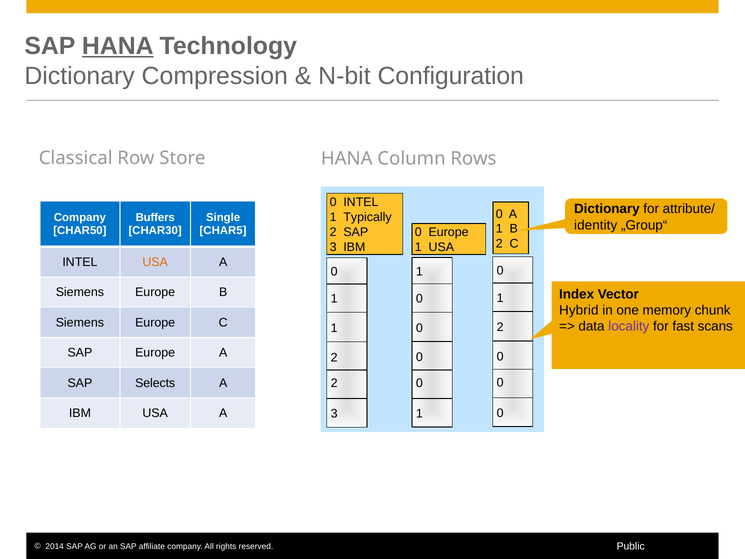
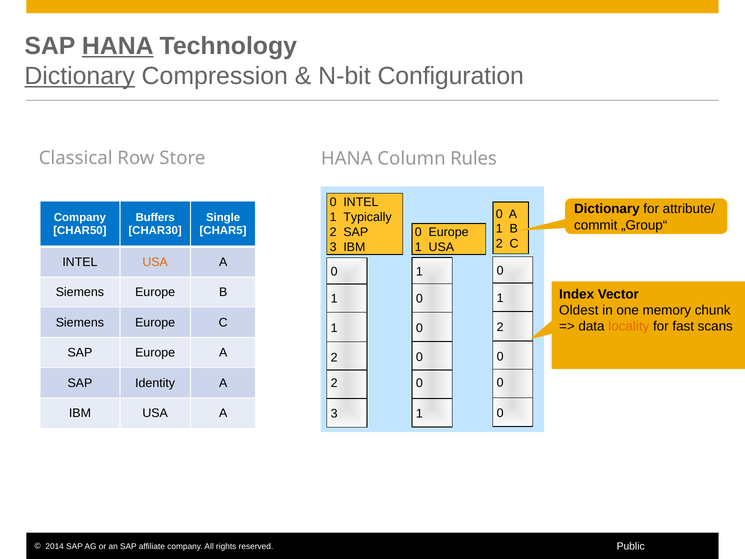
Dictionary underline: none -> present (80, 76)
Rows: Rows -> Rules (474, 158)
identity: identity -> commit (596, 225)
Hybrid: Hybrid -> Oldest (579, 310)
locality colour: purple -> orange (629, 326)
Selects: Selects -> Identity (155, 383)
